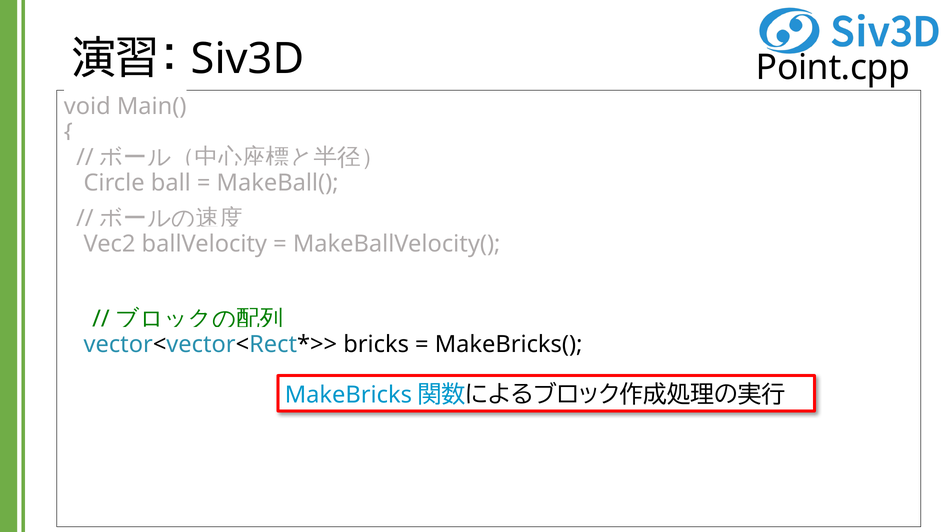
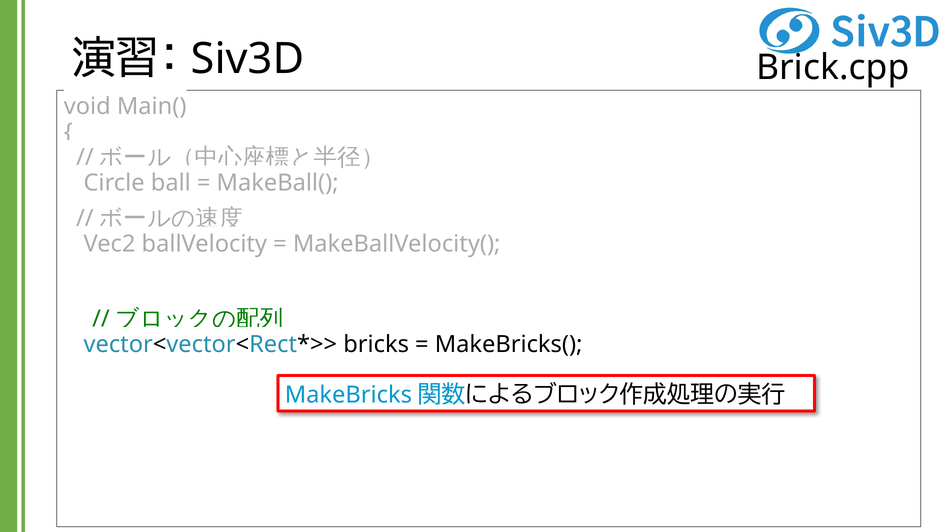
Point.cpp: Point.cpp -> Brick.cpp (833, 67)
